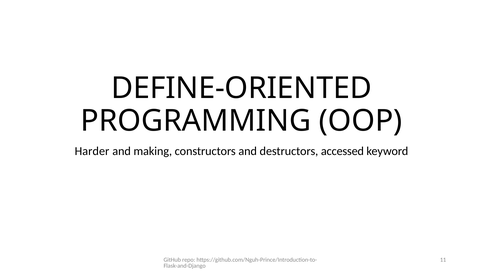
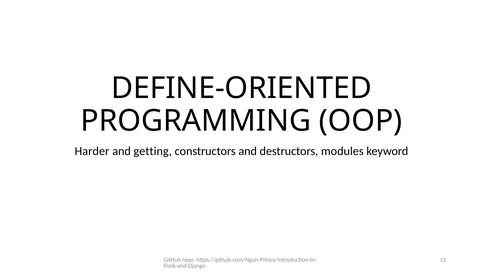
making: making -> getting (153, 151)
accessed: accessed -> modules (342, 151)
